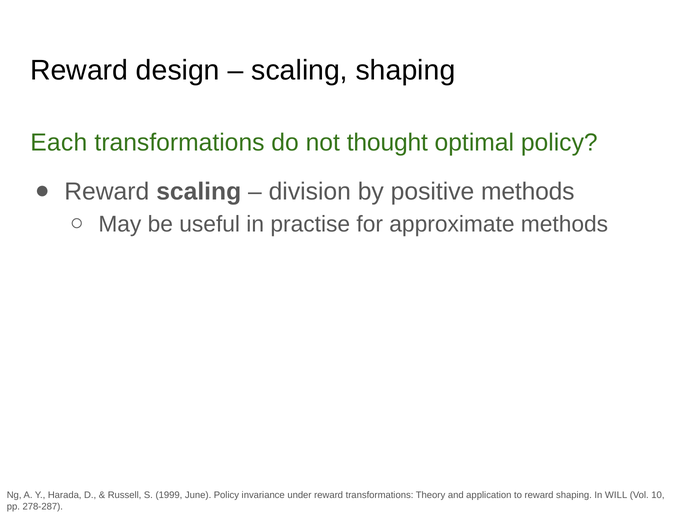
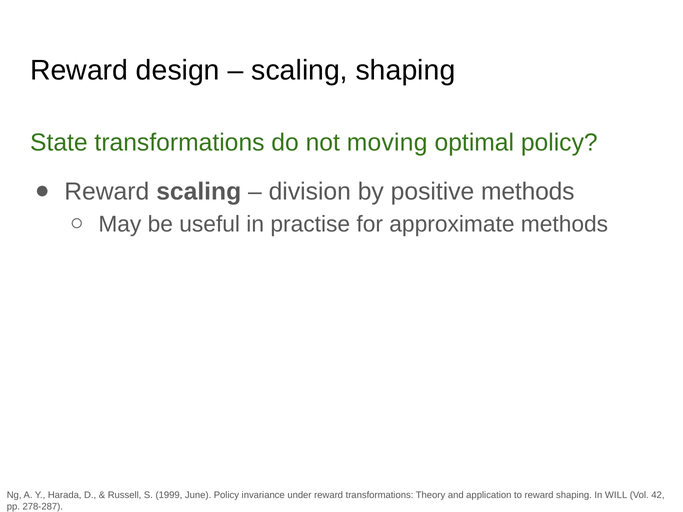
Each: Each -> State (59, 143)
thought: thought -> moving (387, 143)
10: 10 -> 42 (658, 495)
